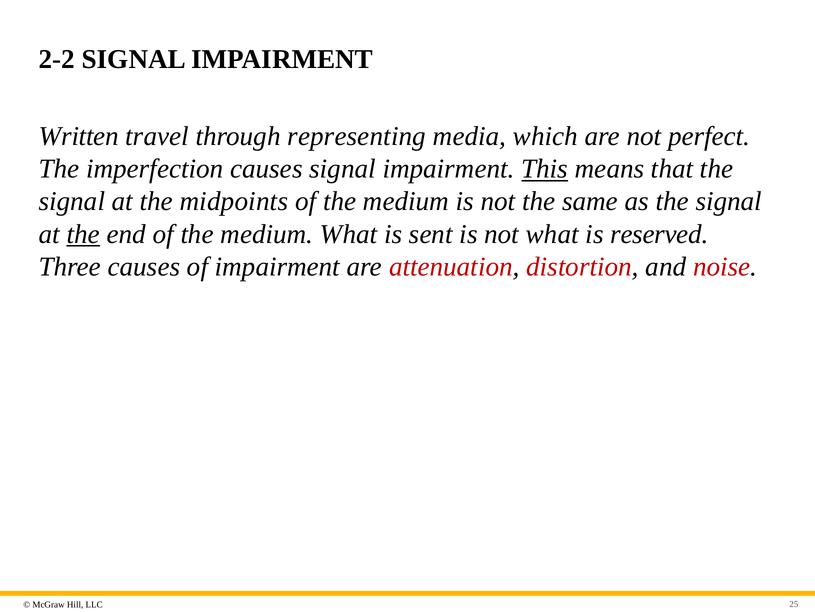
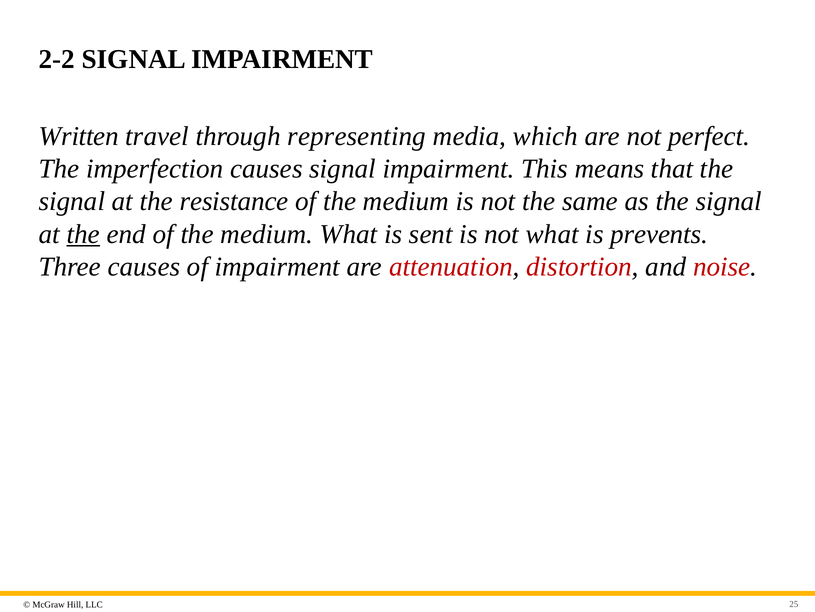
This underline: present -> none (545, 169)
midpoints: midpoints -> resistance (234, 201)
reserved: reserved -> prevents (659, 234)
